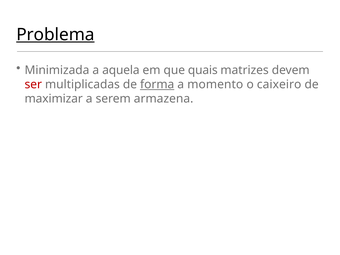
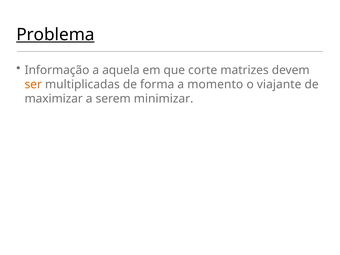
Minimizada: Minimizada -> Informação (57, 70)
quais: quais -> corte (203, 70)
ser colour: red -> orange (33, 84)
forma underline: present -> none (157, 84)
caixeiro: caixeiro -> viajante (279, 84)
armazena: armazena -> minimizar (164, 99)
